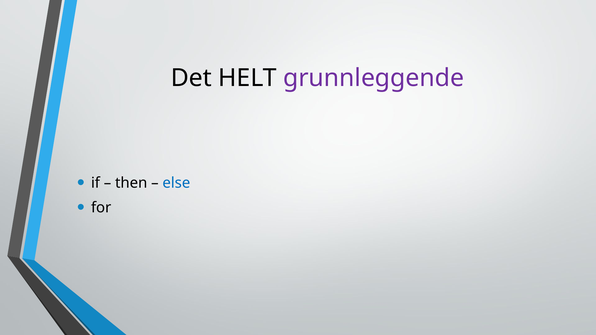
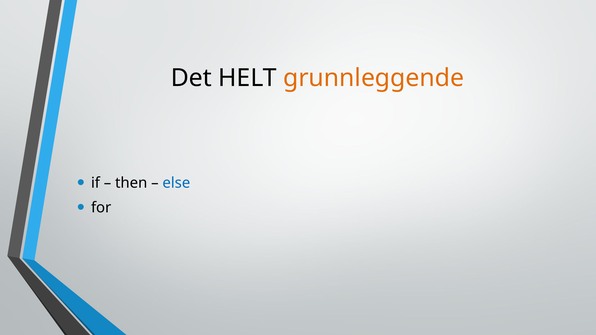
grunnleggende colour: purple -> orange (374, 78)
